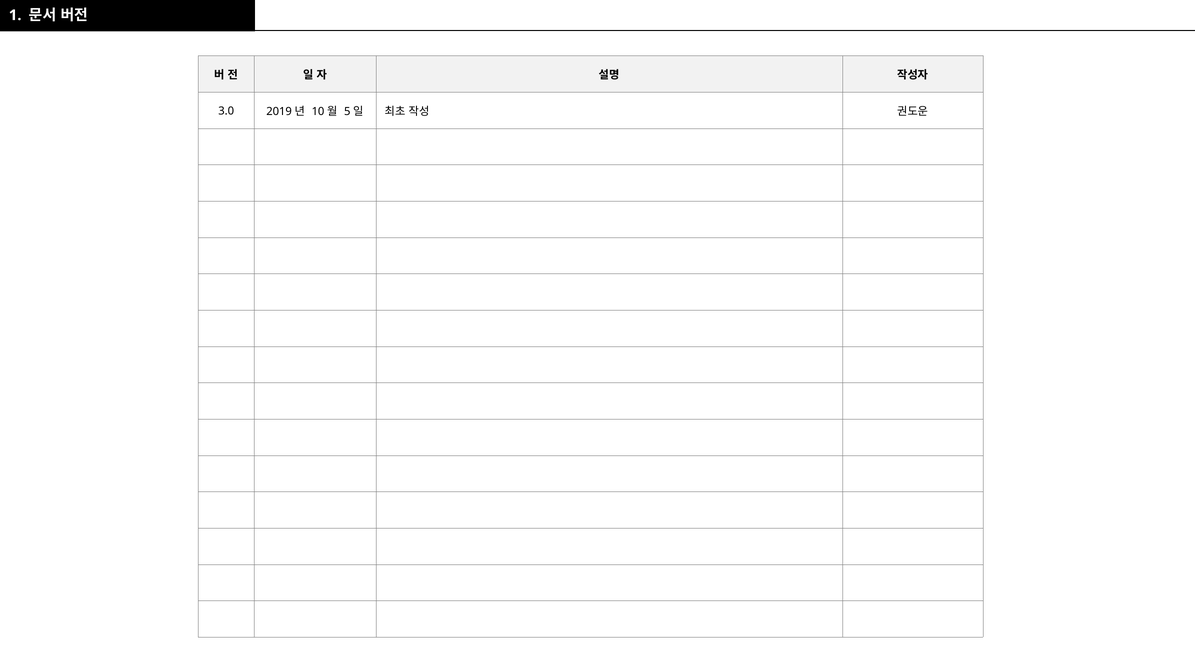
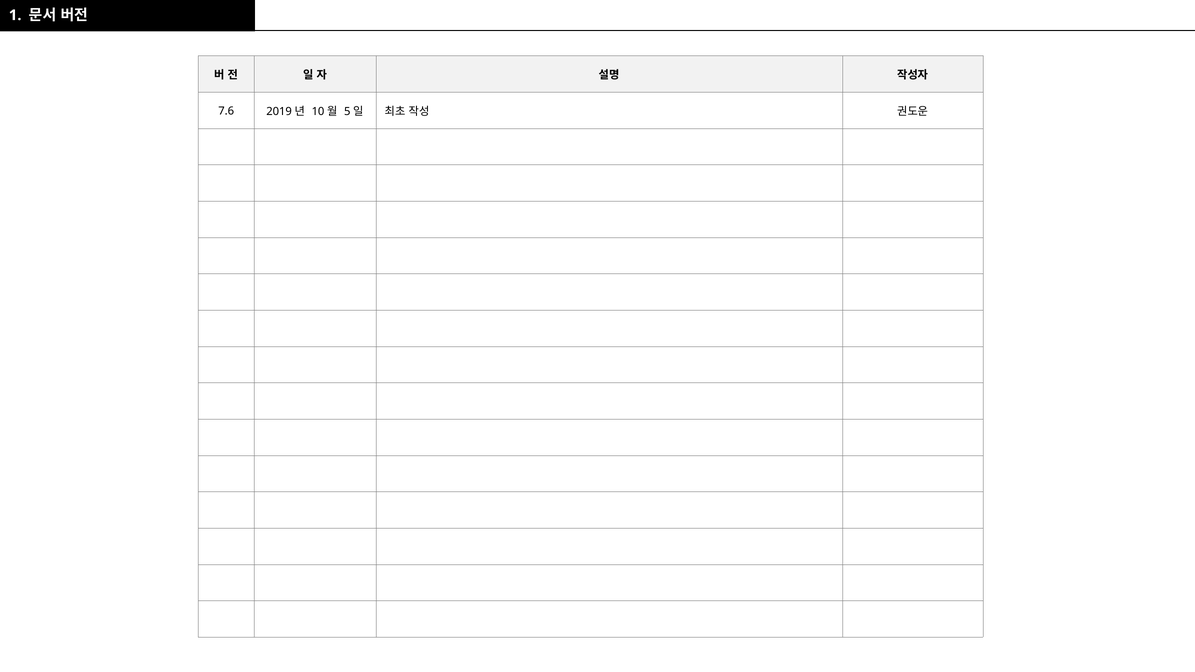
3.0: 3.0 -> 7.6 (226, 111)
